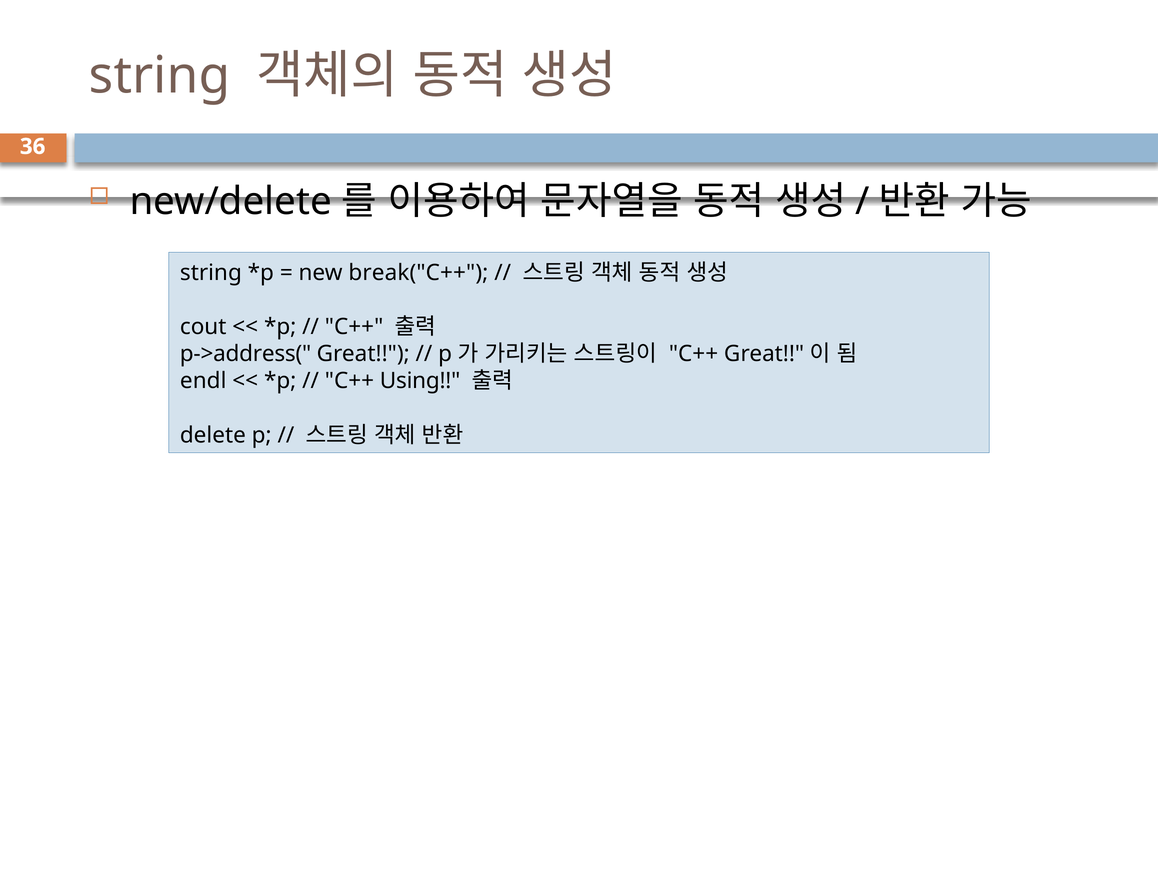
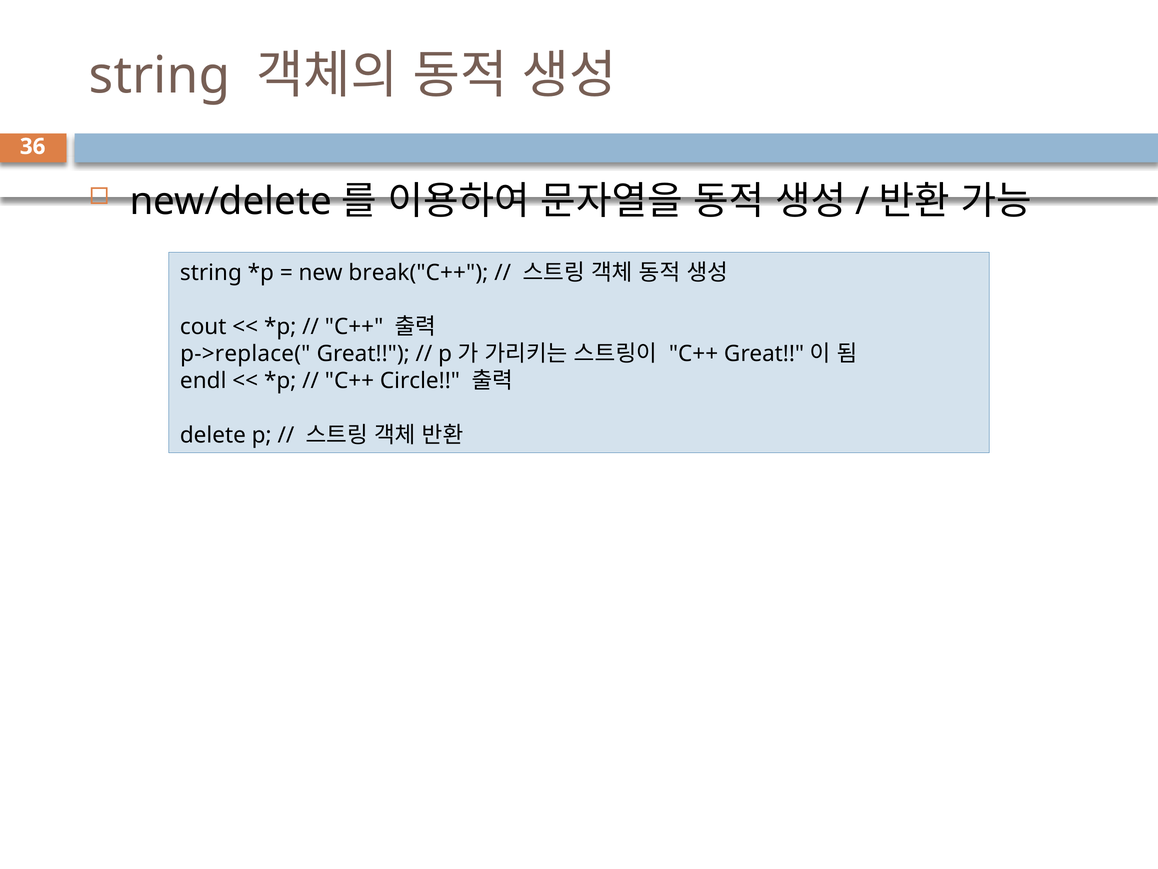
p->address(: p->address( -> p->replace( (245, 354)
Using: Using -> Circle (420, 381)
